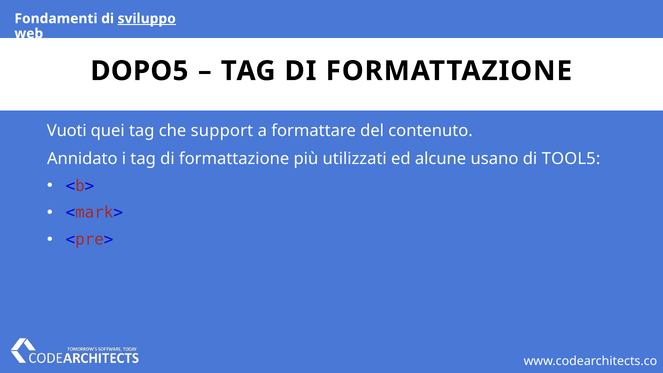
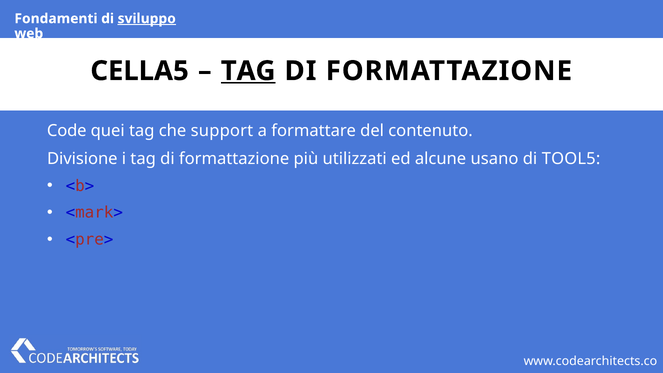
DOPO5: DOPO5 -> CELLA5 (140, 71)
TAG underline: none -> present (248, 71)
Vuoti: Vuoti -> Code (67, 131)
Annidato: Annidato -> Divisione (82, 159)
